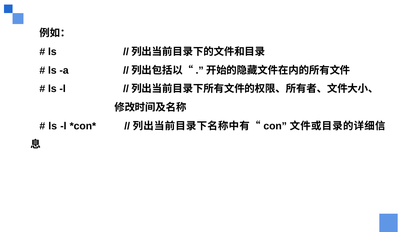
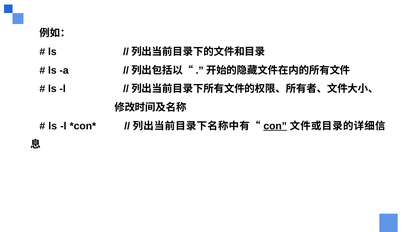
con underline: none -> present (275, 126)
